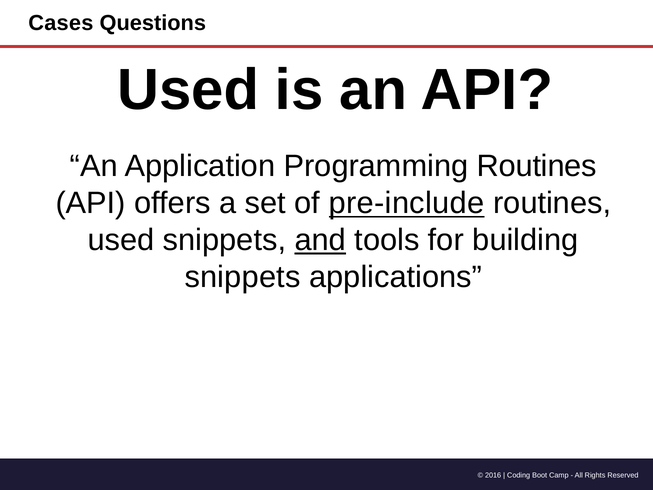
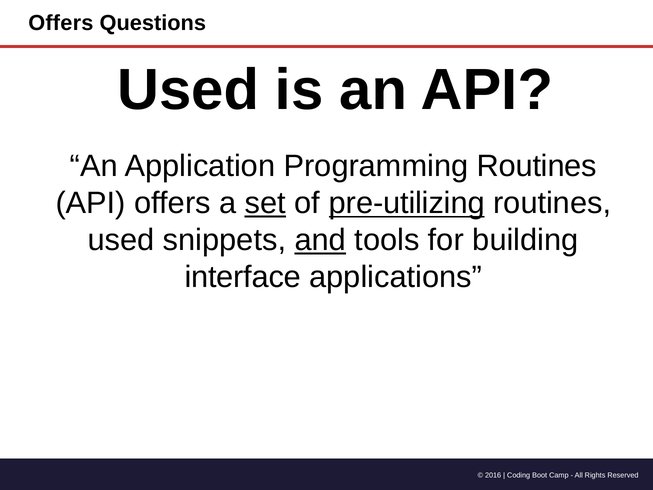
Cases: Cases -> Offers (61, 23)
set underline: none -> present (265, 203)
pre-include: pre-include -> pre-utilizing (407, 203)
snippets: snippets -> interface (243, 277)
